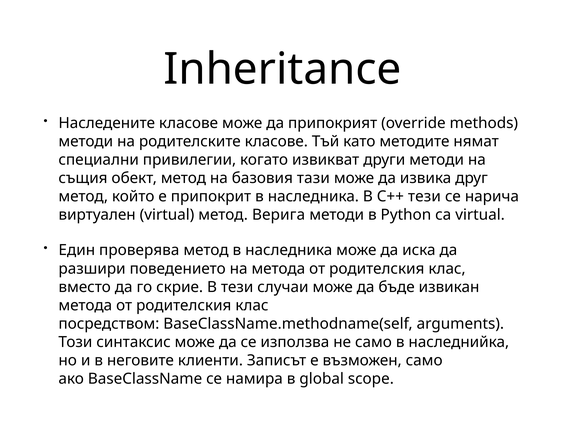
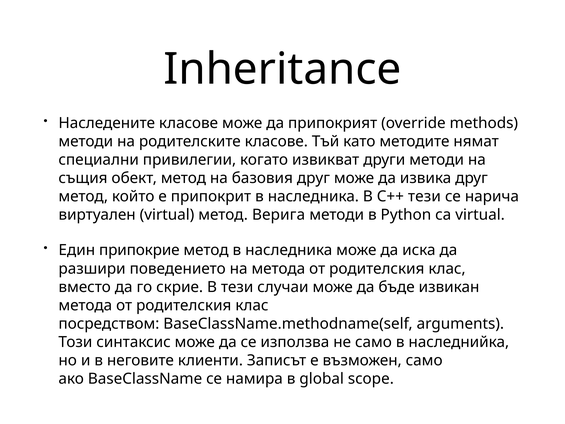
базовия тази: тази -> друг (313, 178)
проверява: проверява -> припокрие (139, 250)
